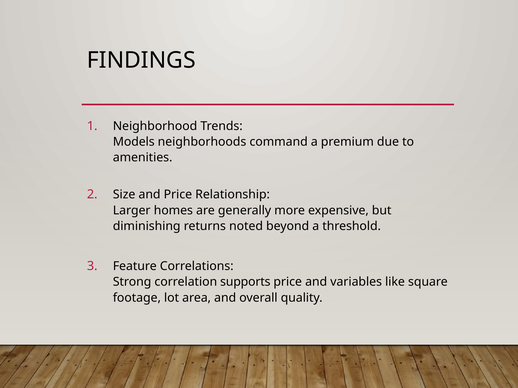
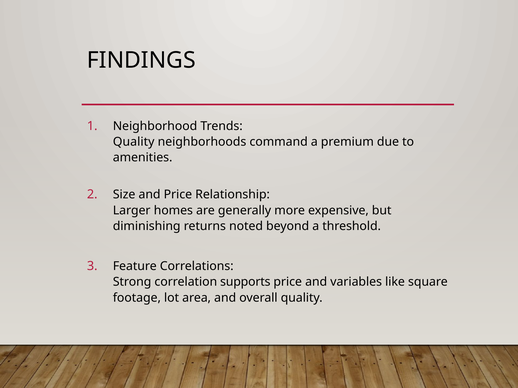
Models: Models -> Quality (134, 142)
